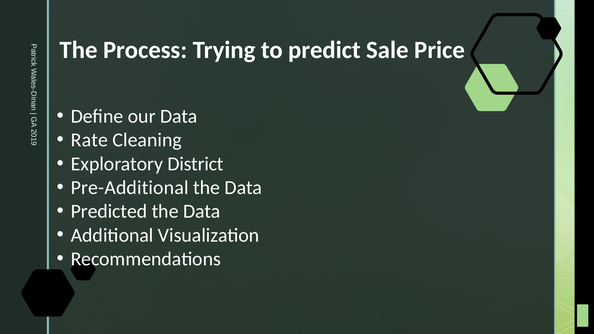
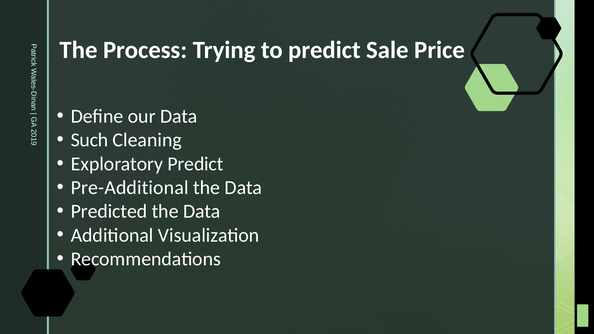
Rate: Rate -> Such (90, 140)
Exploratory District: District -> Predict (195, 164)
